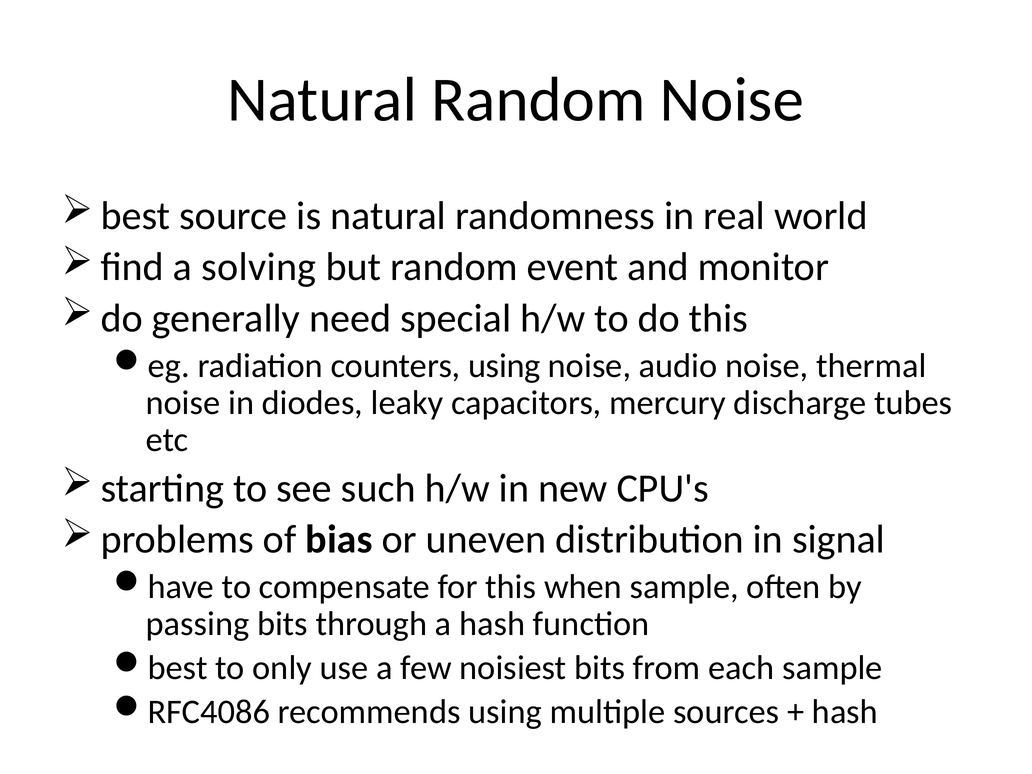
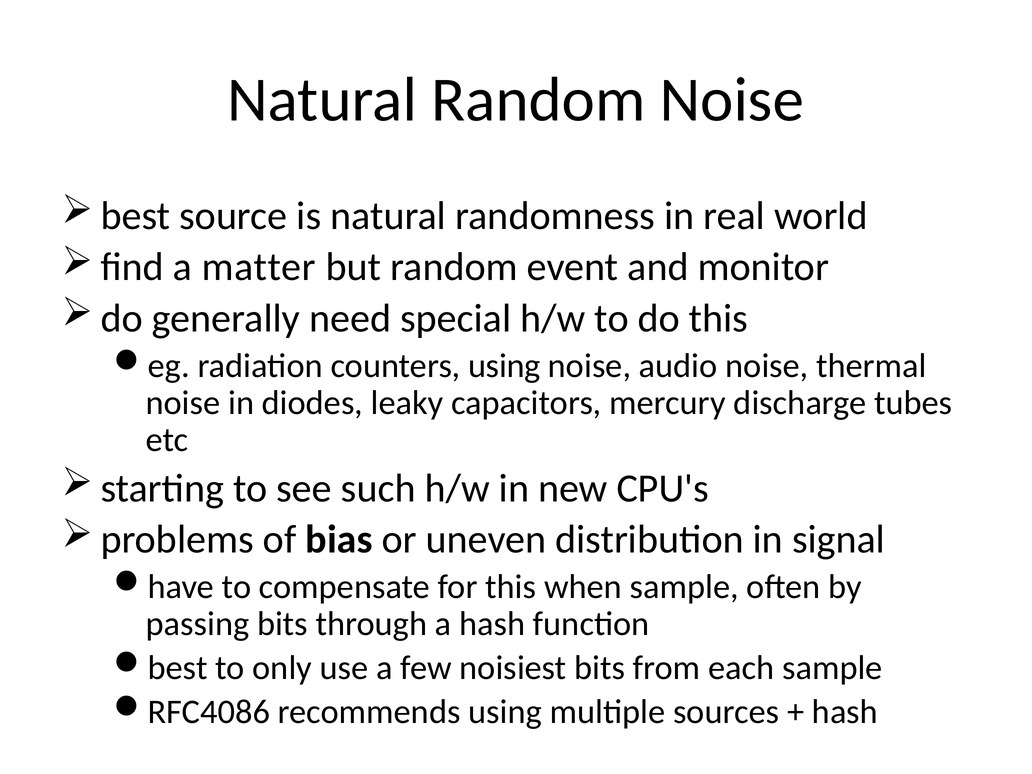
solving: solving -> matter (259, 267)
